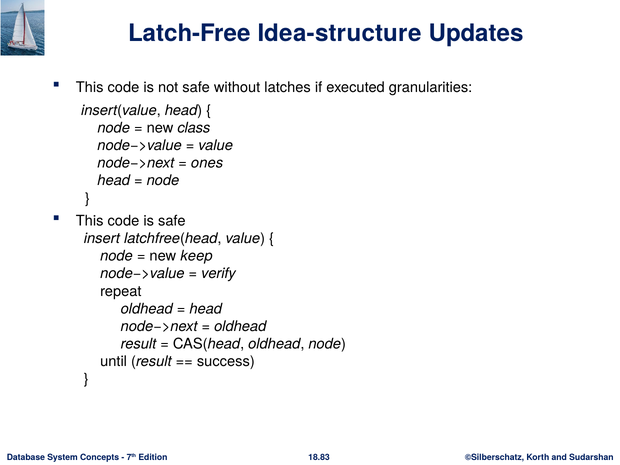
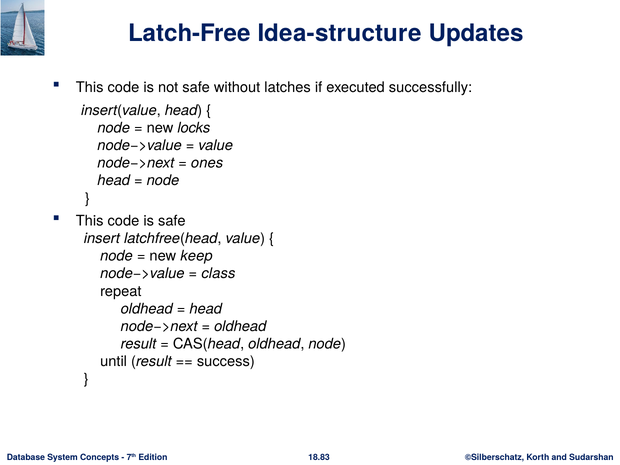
granularities: granularities -> successfully (431, 88)
class: class -> locks (194, 128)
verify: verify -> class (218, 274)
